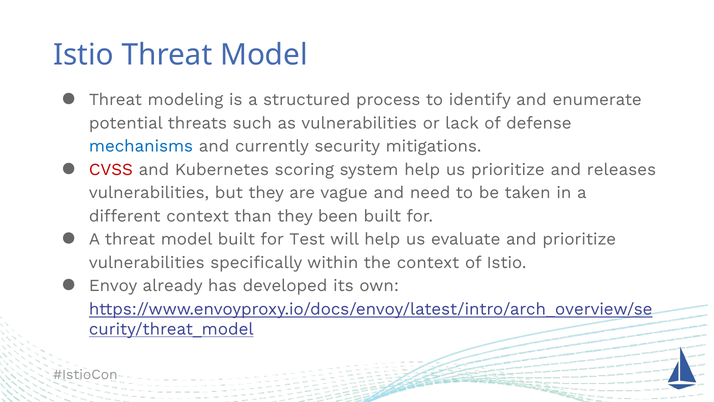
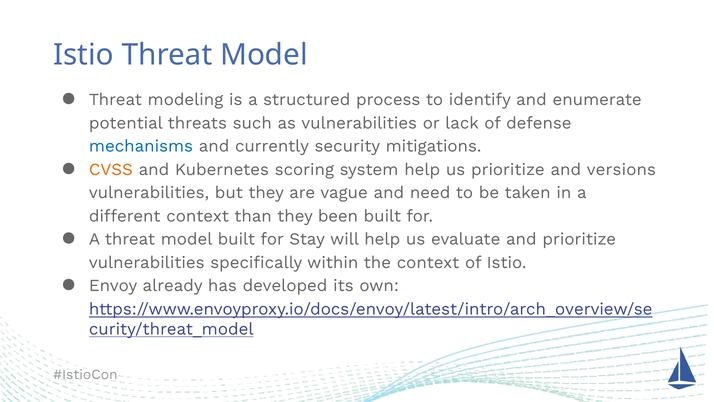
CVSS colour: red -> orange (111, 169)
releases: releases -> versions (621, 169)
Test: Test -> Stay (307, 239)
